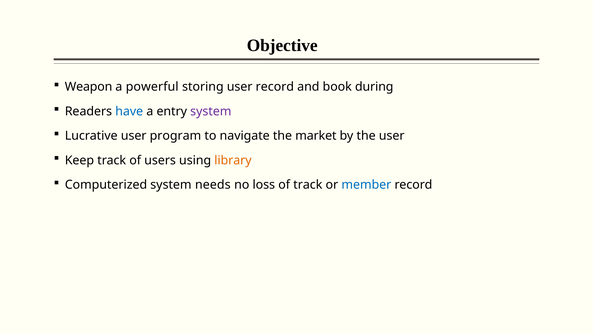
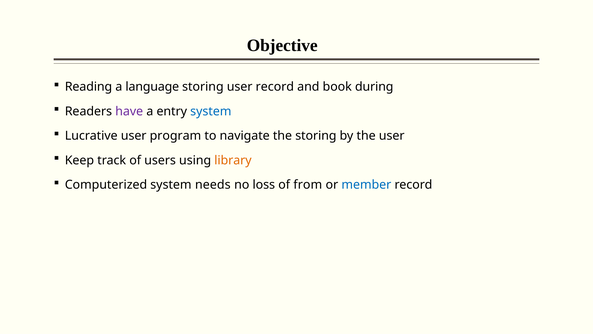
Weapon: Weapon -> Reading (89, 87)
powerful: powerful -> language (152, 87)
have colour: blue -> purple (129, 111)
system colour: purple -> blue (211, 111)
the market: market -> storing (316, 136)
of track: track -> from (308, 184)
